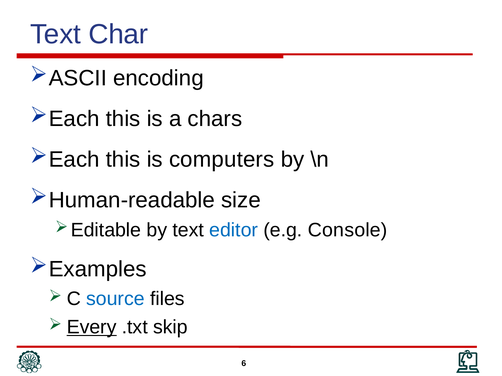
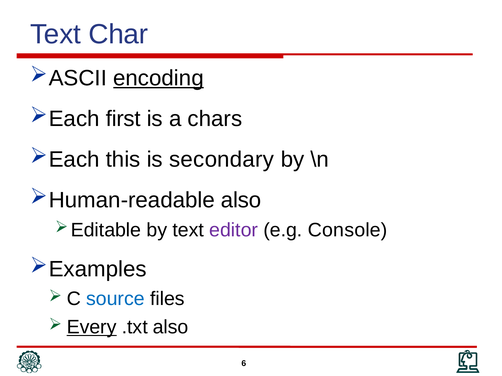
encoding underline: none -> present (158, 78)
this: this -> first (123, 119)
computers: computers -> secondary (222, 160)
size: size -> also (241, 200)
editor colour: blue -> purple (234, 230)
.txt skip: skip -> also (171, 328)
